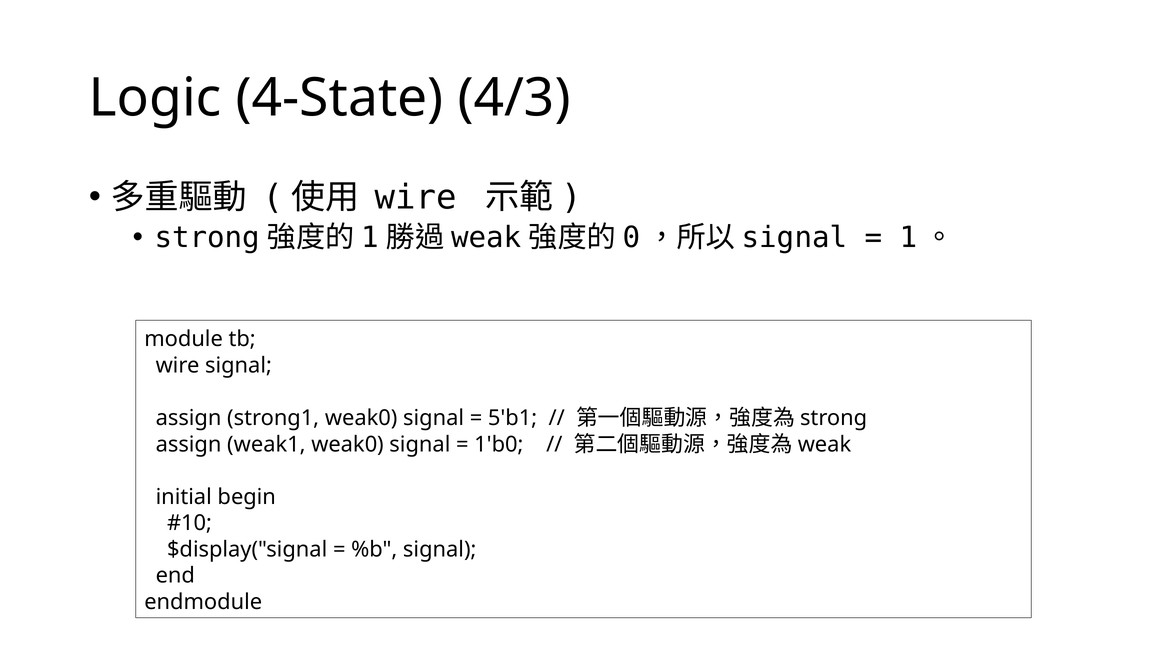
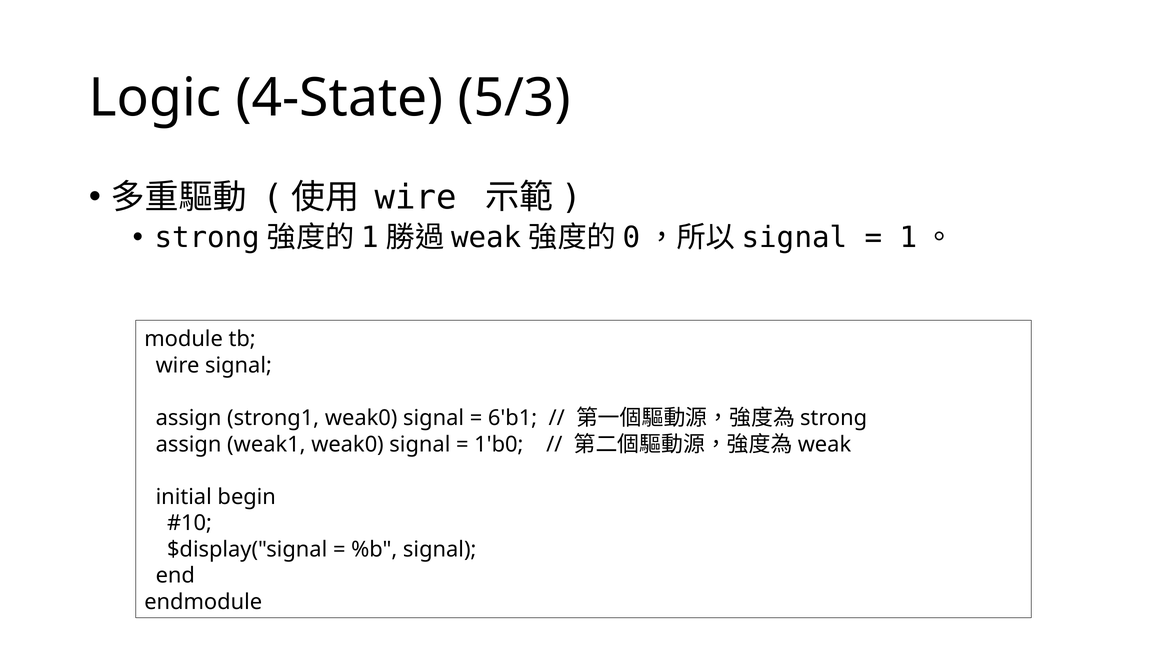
4/3: 4/3 -> 5/3 (514, 98)
5'b1: 5'b1 -> 6'b1 (513, 418)
